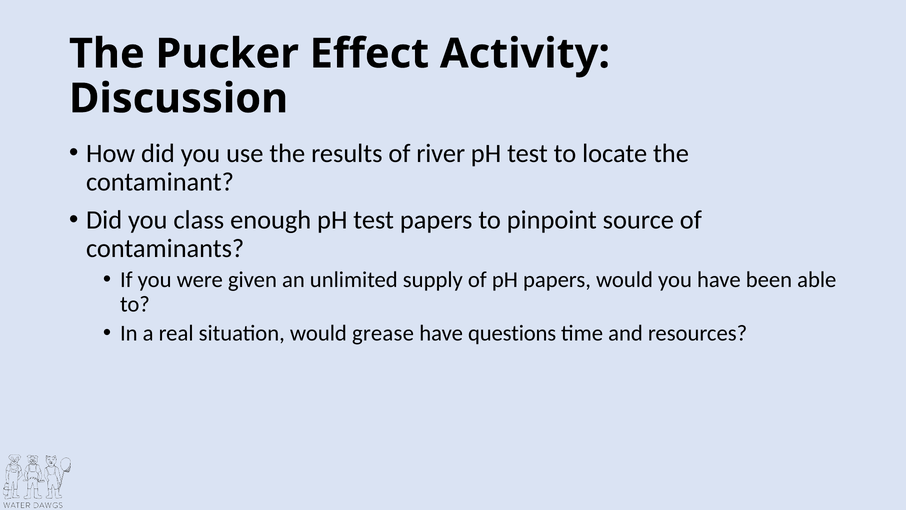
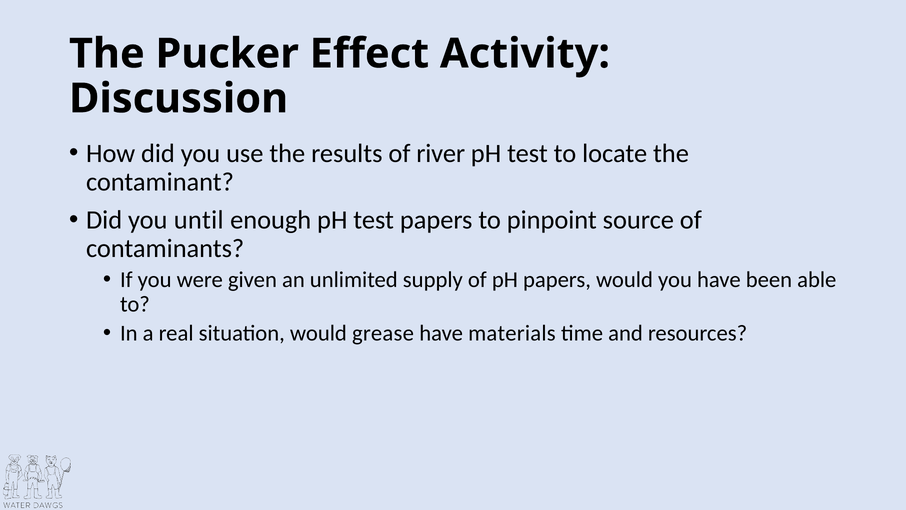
class: class -> until (199, 220)
questions: questions -> materials (512, 333)
